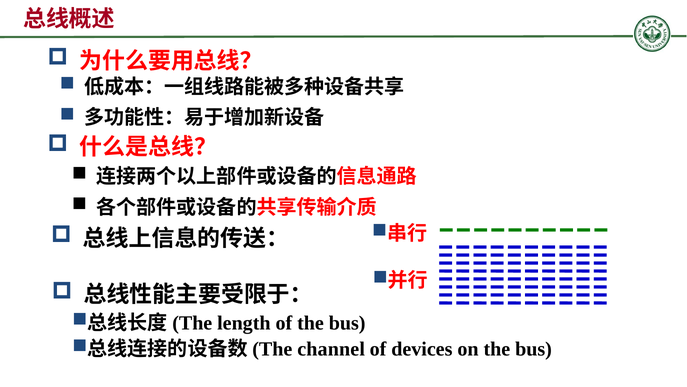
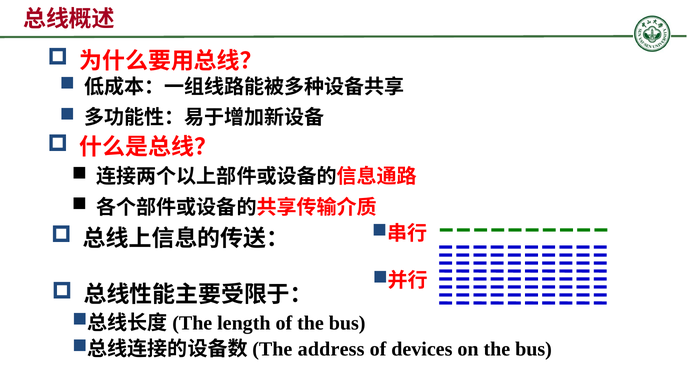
channel: channel -> address (331, 349)
